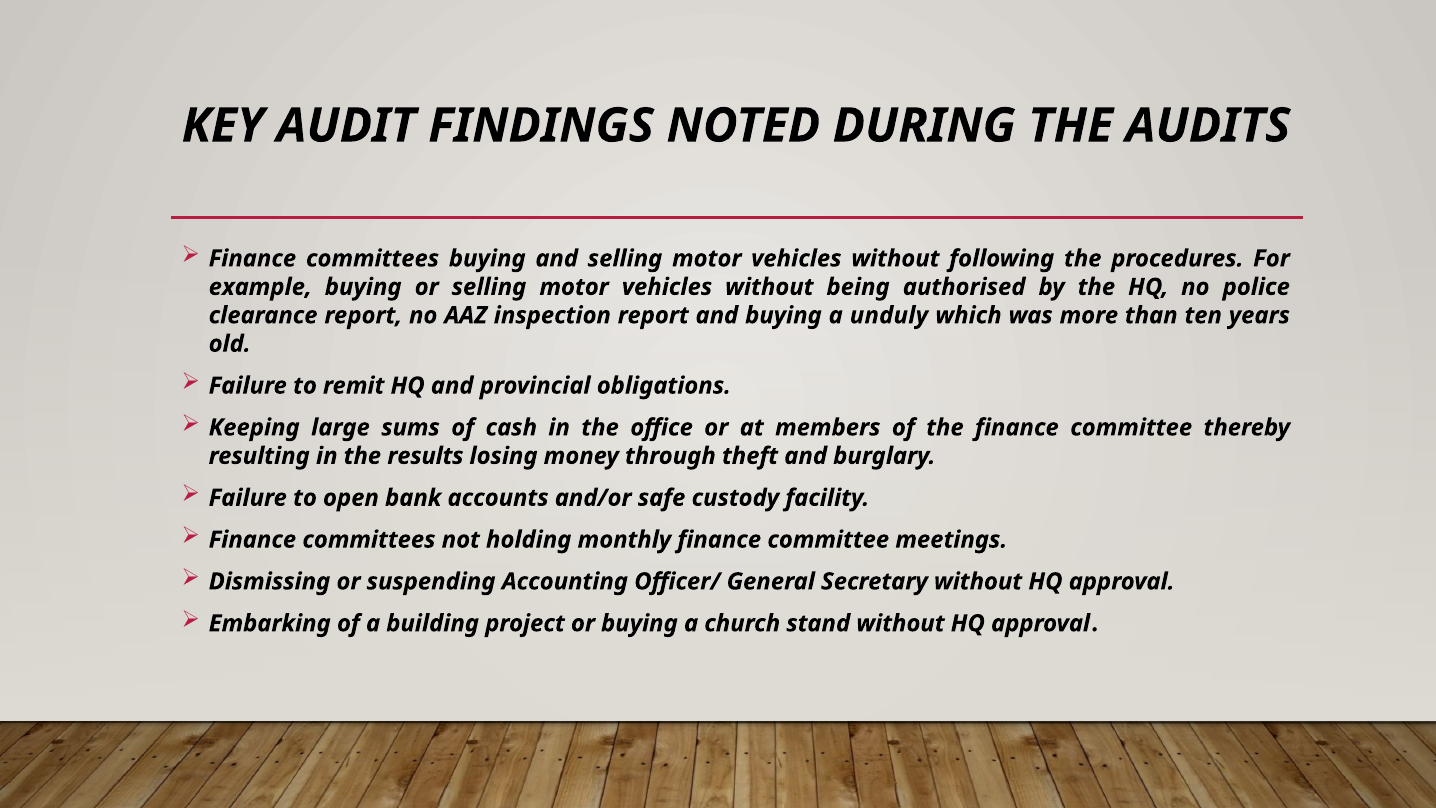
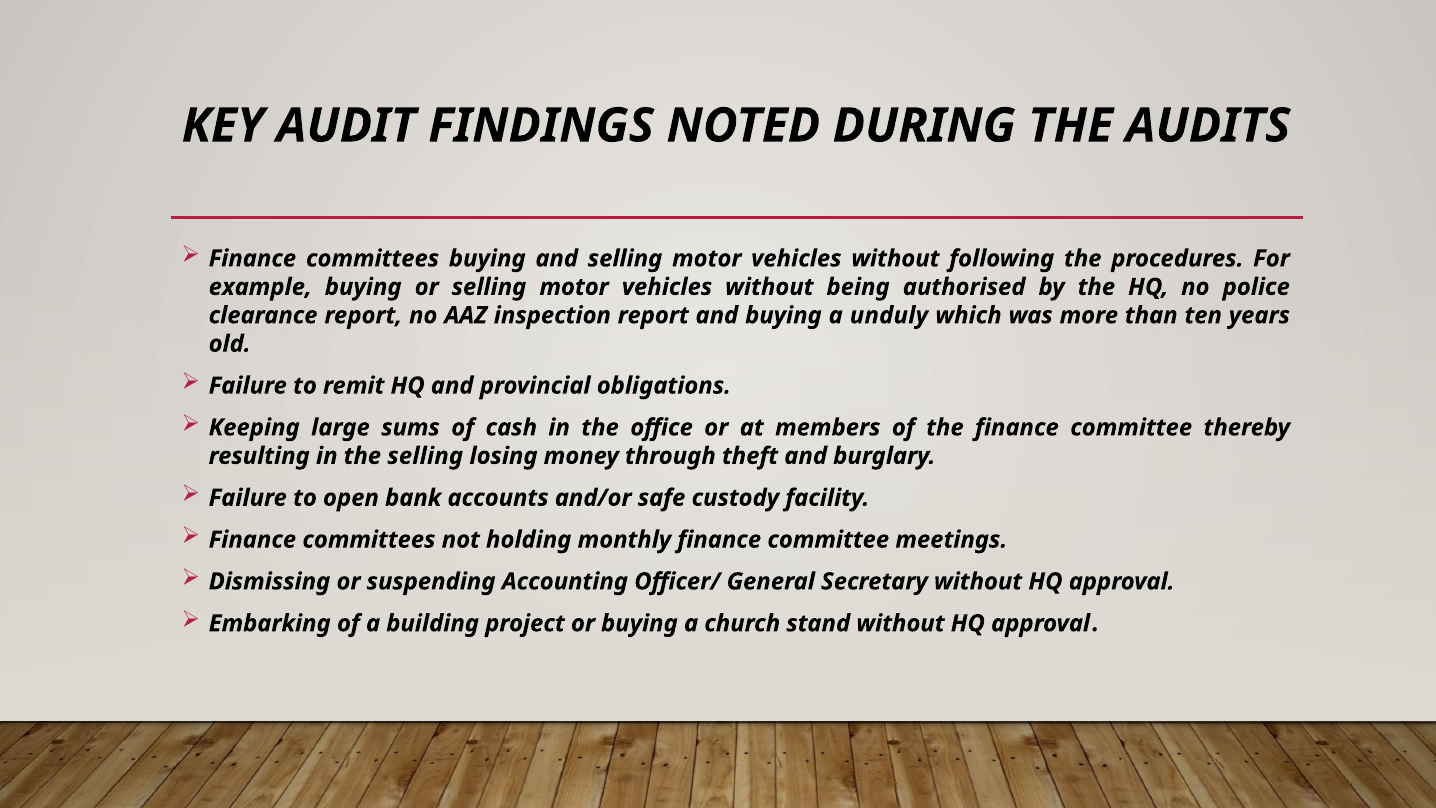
the results: results -> selling (425, 456)
